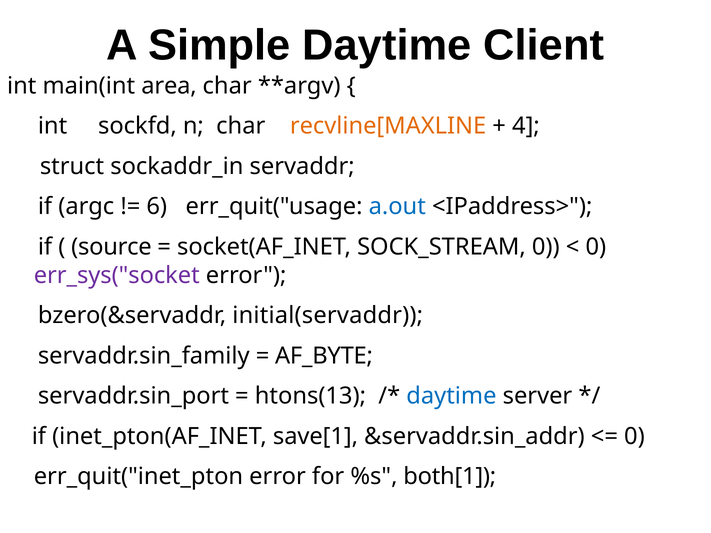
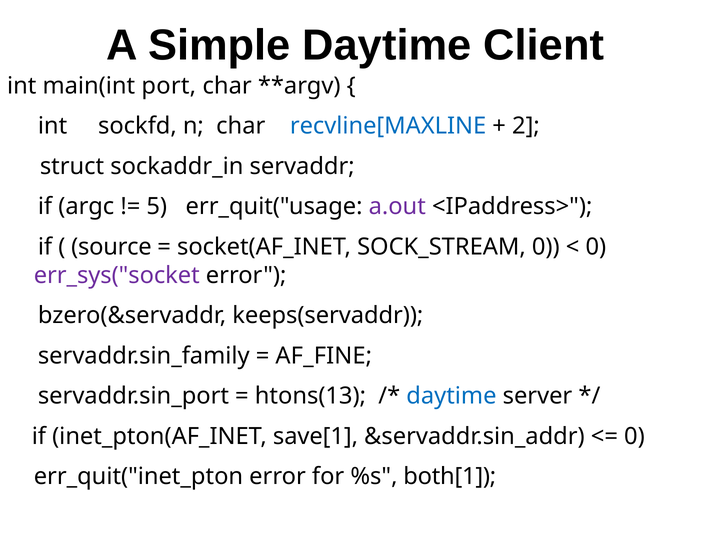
area: area -> port (169, 86)
recvline[MAXLINE colour: orange -> blue (388, 126)
4: 4 -> 2 (526, 126)
6: 6 -> 5 (157, 207)
a.out colour: blue -> purple (397, 207)
initial(servaddr: initial(servaddr -> keeps(servaddr (328, 316)
AF_BYTE: AF_BYTE -> AF_FINE (324, 356)
